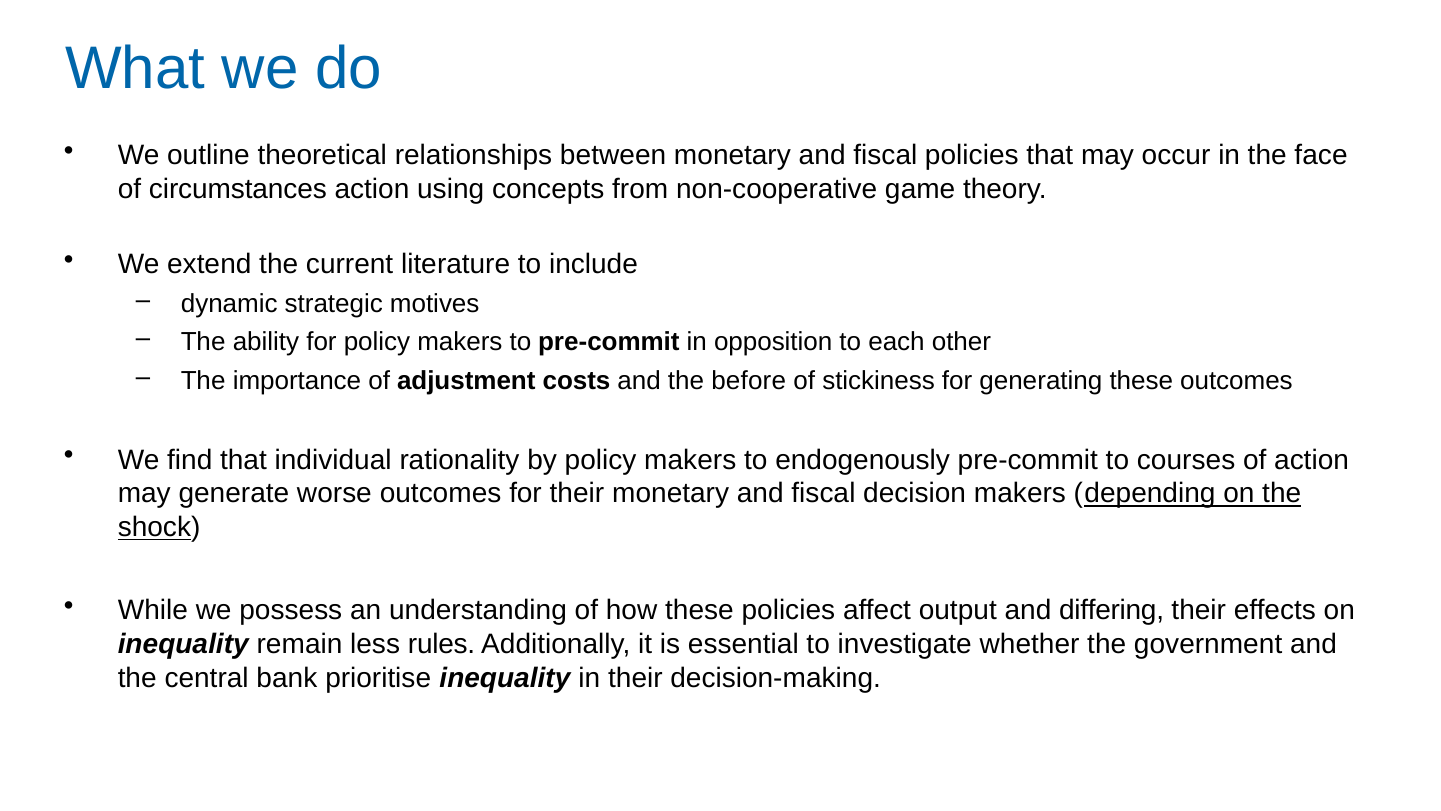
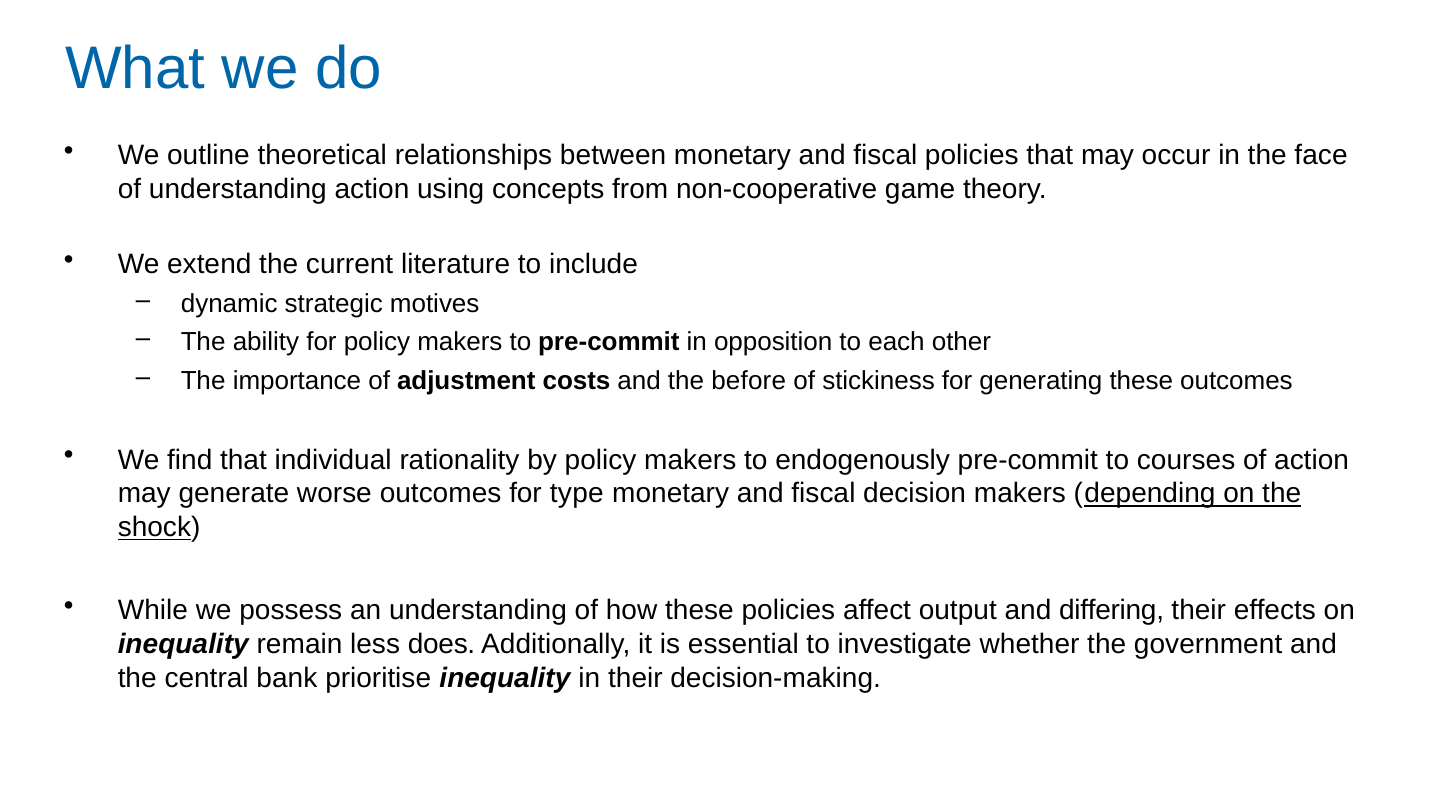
of circumstances: circumstances -> understanding (238, 189)
for their: their -> type (577, 493)
rules: rules -> does (442, 644)
